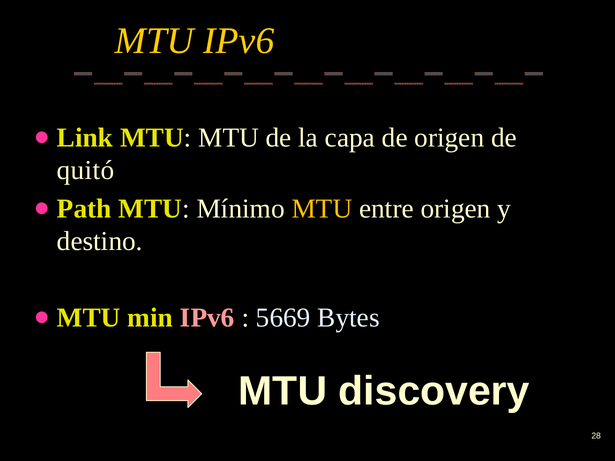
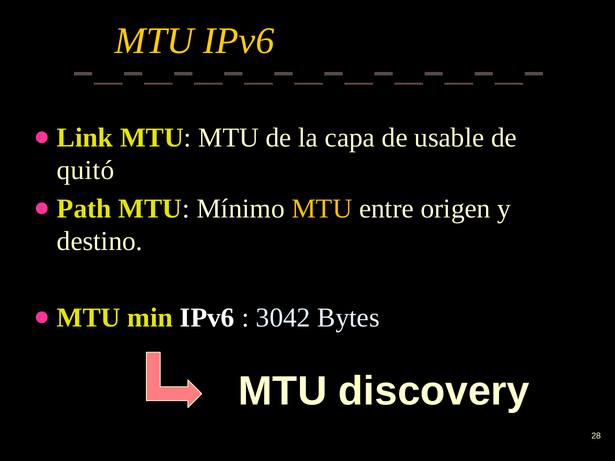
de origen: origen -> usable (449, 138)
IPv6 colour: pink -> white (207, 318)
5669: 5669 -> 3042 (283, 318)
